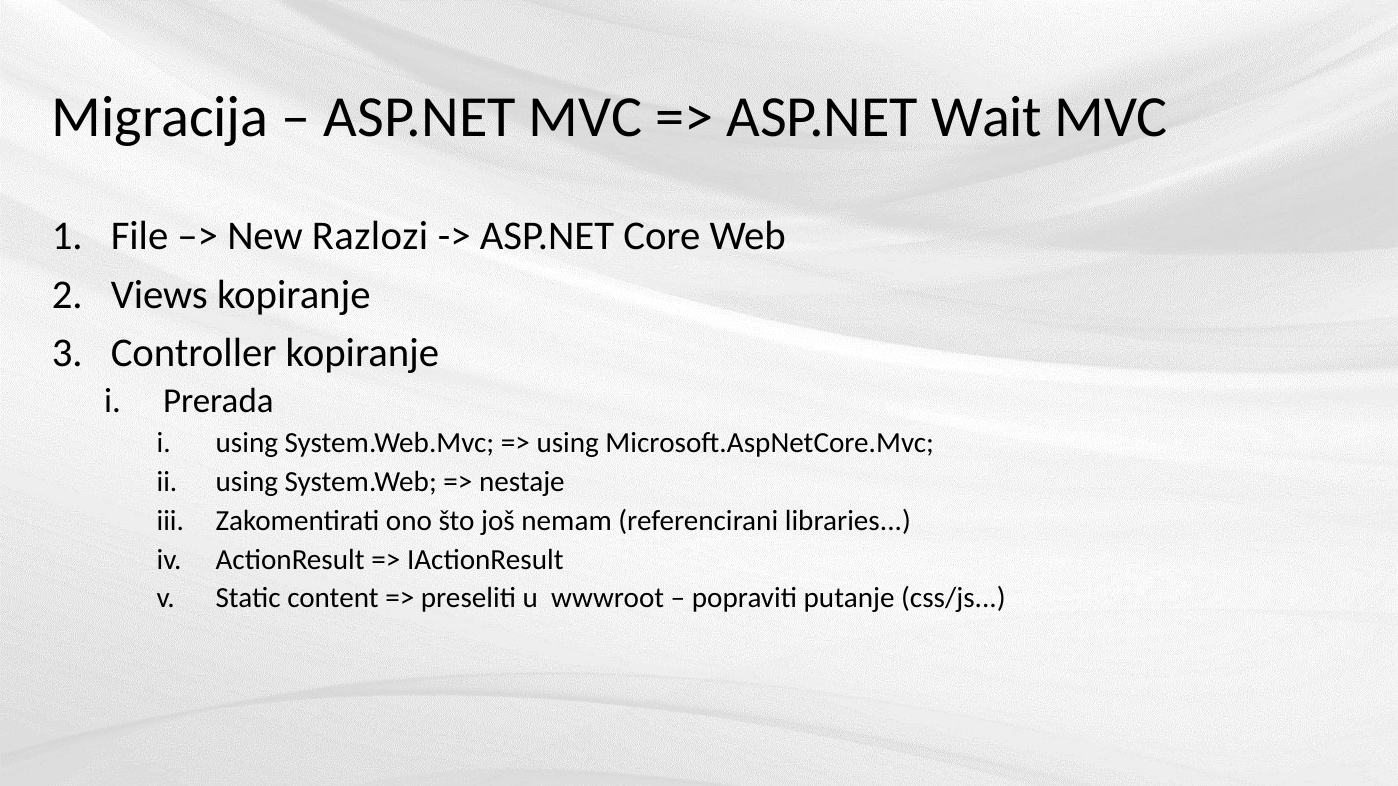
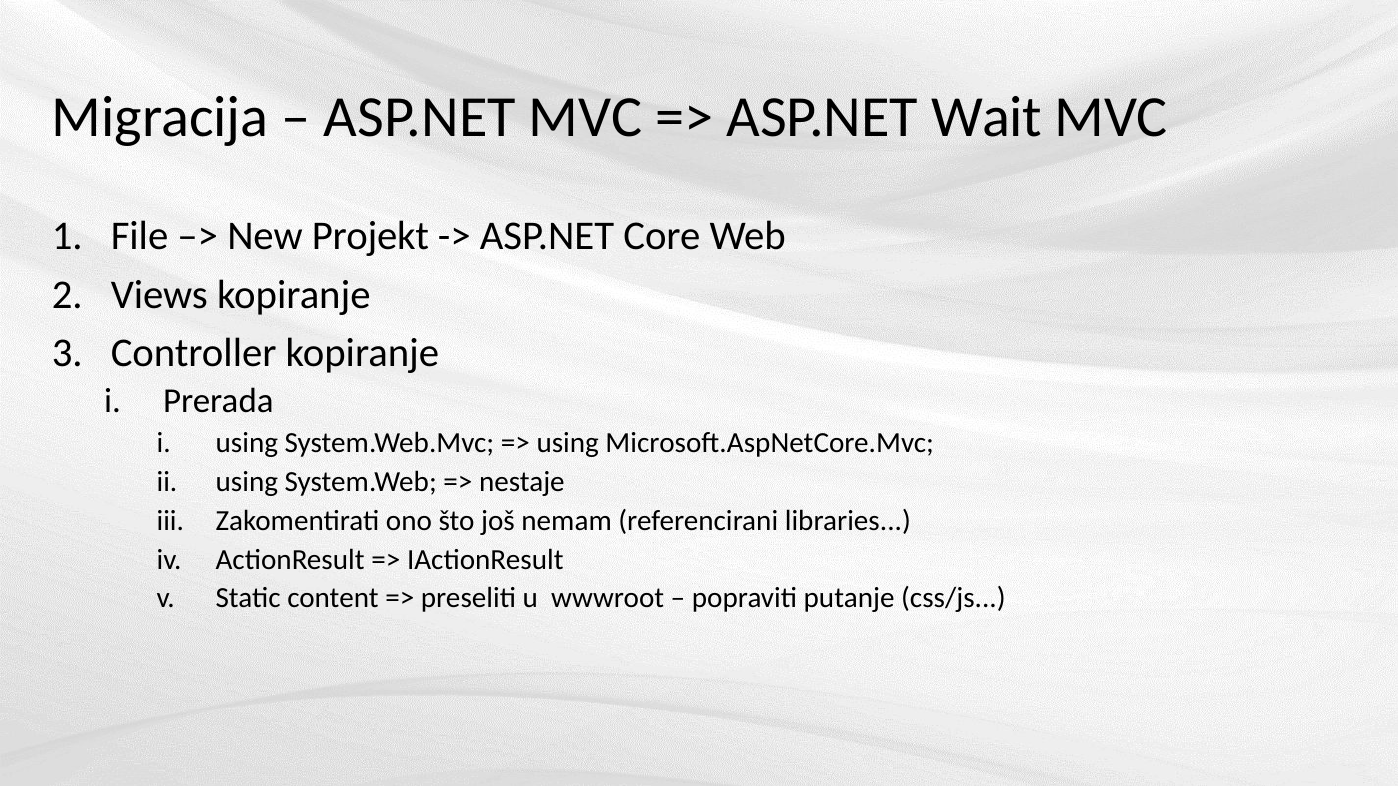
Razlozi: Razlozi -> Projekt (370, 236)
